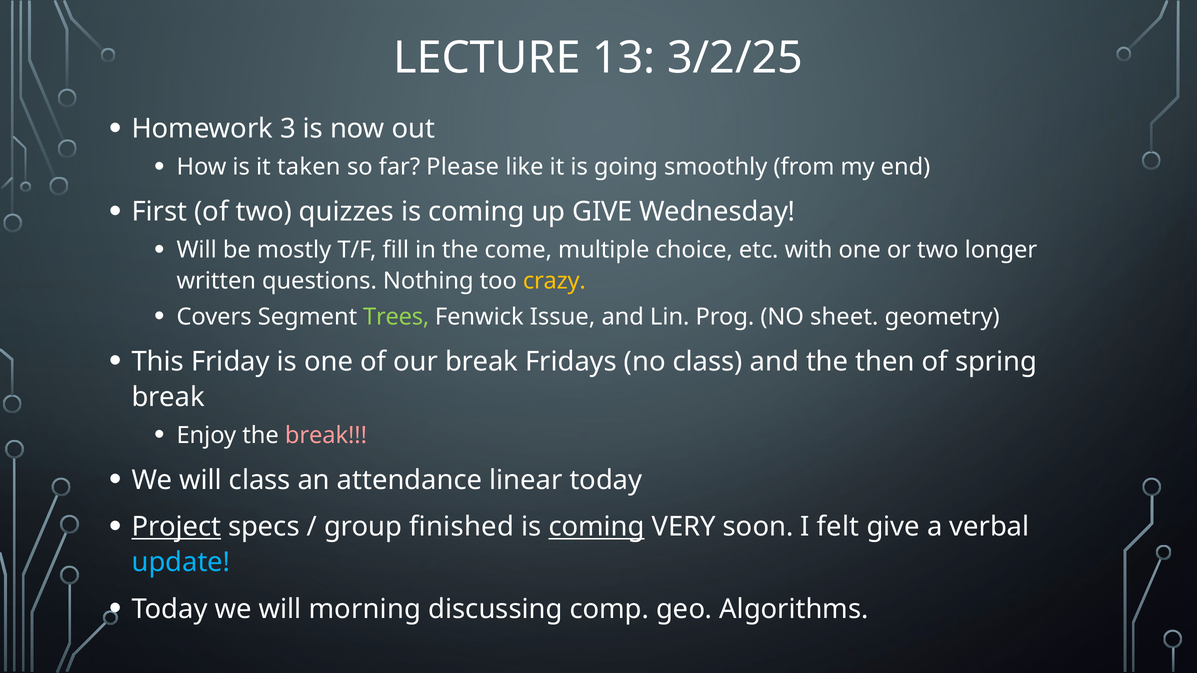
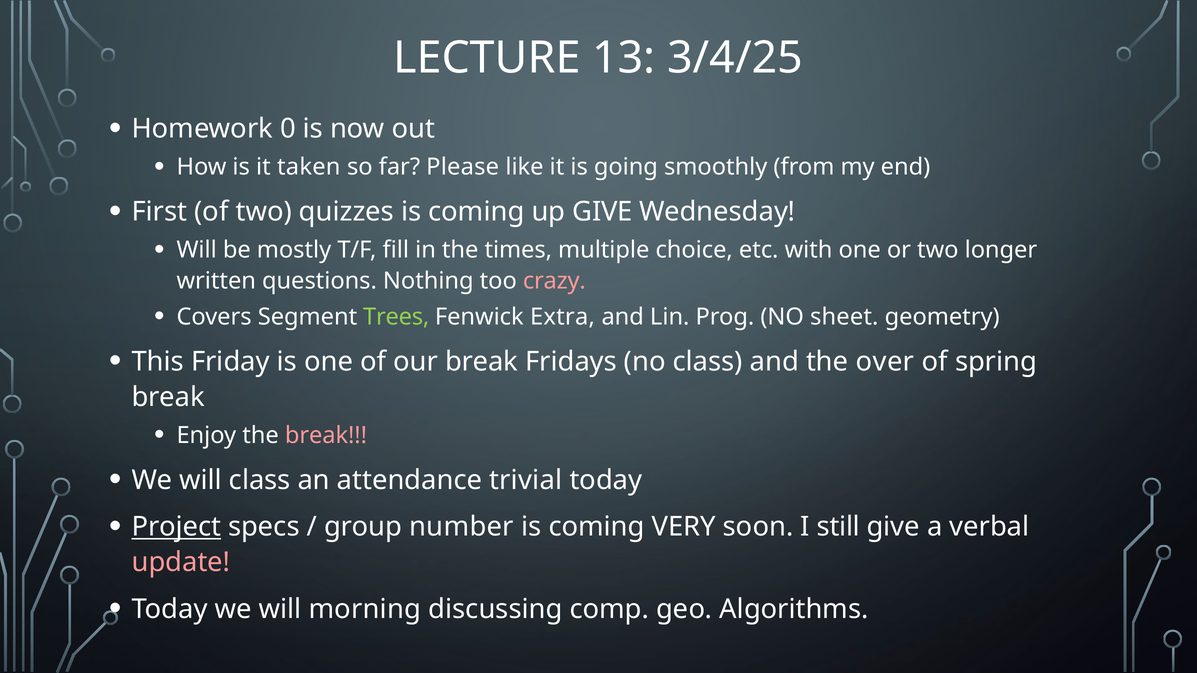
3/2/25: 3/2/25 -> 3/4/25 (735, 58)
3: 3 -> 0 (288, 129)
come: come -> times (518, 250)
crazy colour: yellow -> pink (554, 281)
Issue: Issue -> Extra (562, 317)
then: then -> over (885, 362)
linear: linear -> trivial (526, 480)
finished: finished -> number (461, 527)
coming underline: present -> none (597, 527)
felt: felt -> still (838, 527)
update colour: light blue -> pink (181, 563)
